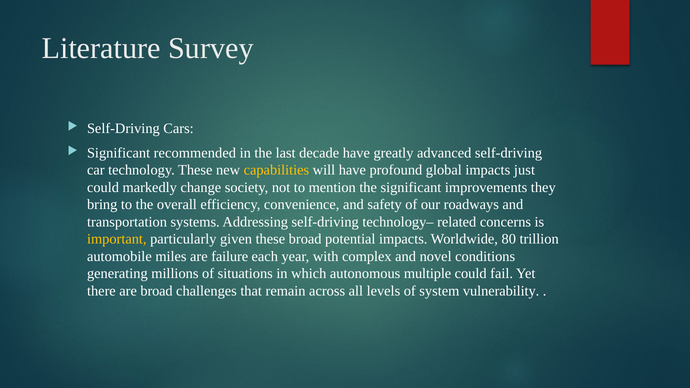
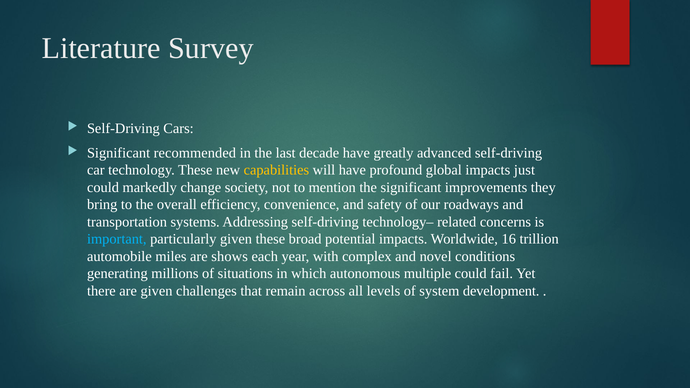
important colour: yellow -> light blue (117, 239)
80: 80 -> 16 (509, 239)
failure: failure -> shows (230, 256)
are broad: broad -> given (156, 291)
vulnerability: vulnerability -> development (501, 291)
